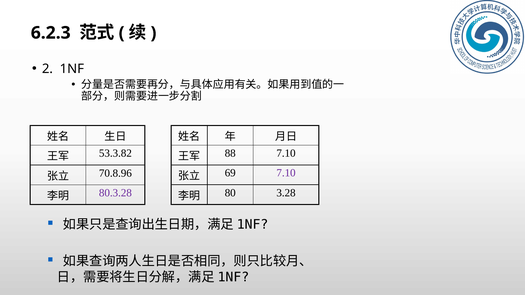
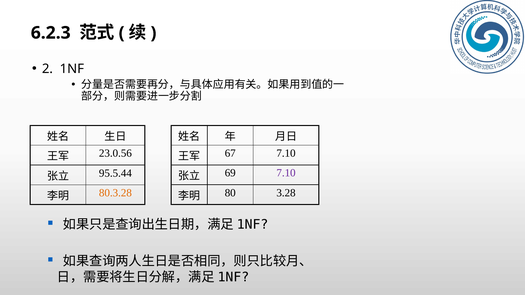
88: 88 -> 67 (230, 153)
53.3.82: 53.3.82 -> 23.0.56 (115, 153)
70.8.96: 70.8.96 -> 95.5.44 (115, 173)
80.3.28 colour: purple -> orange (115, 193)
